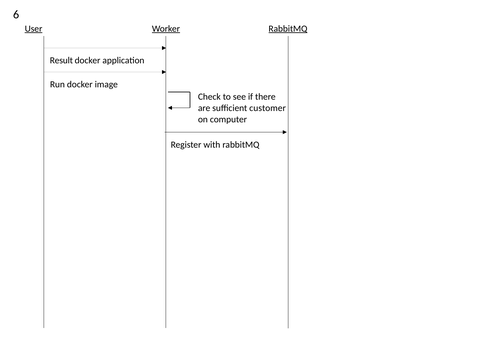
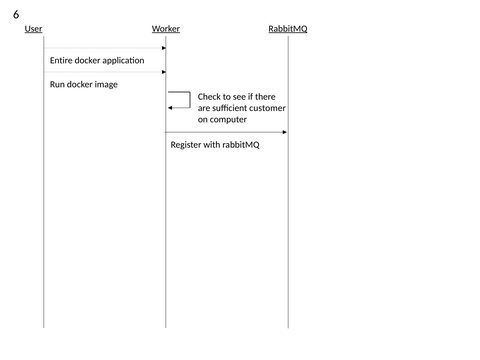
Result: Result -> Entire (61, 60)
